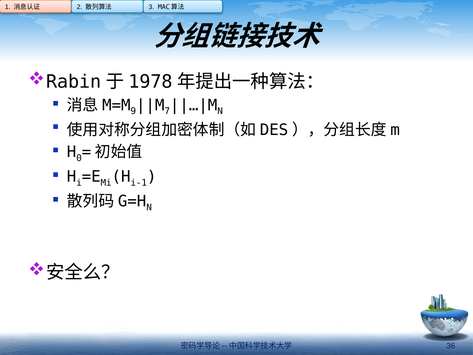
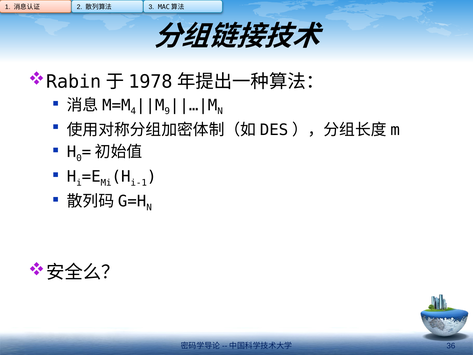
9: 9 -> 4 (133, 111)
7: 7 -> 9 (167, 111)
